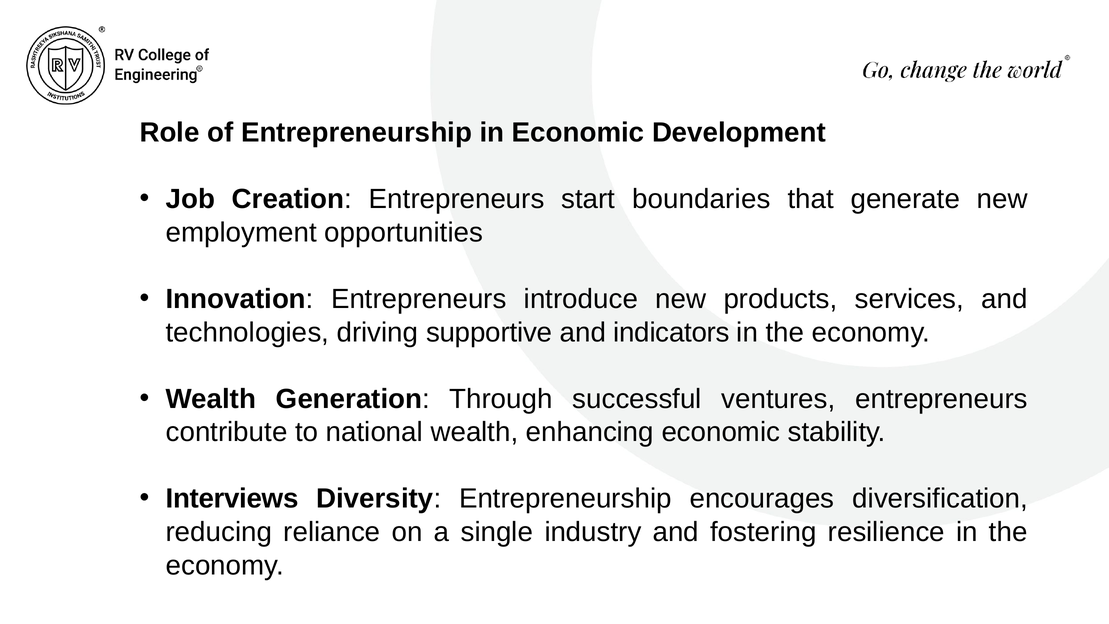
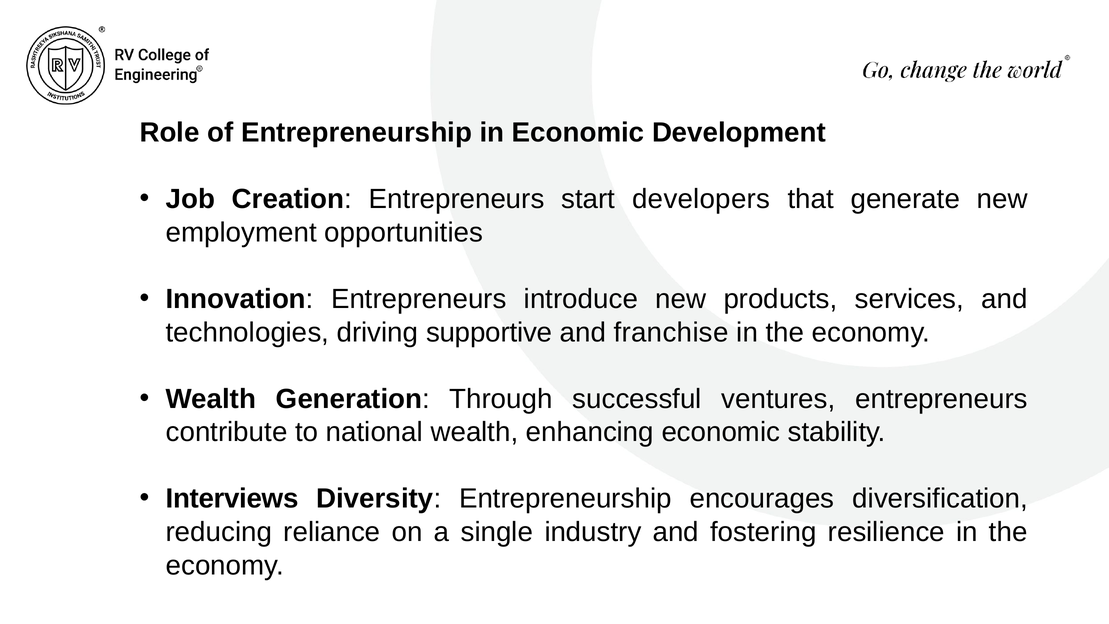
boundaries: boundaries -> developers (701, 199)
indicators: indicators -> franchise (671, 332)
